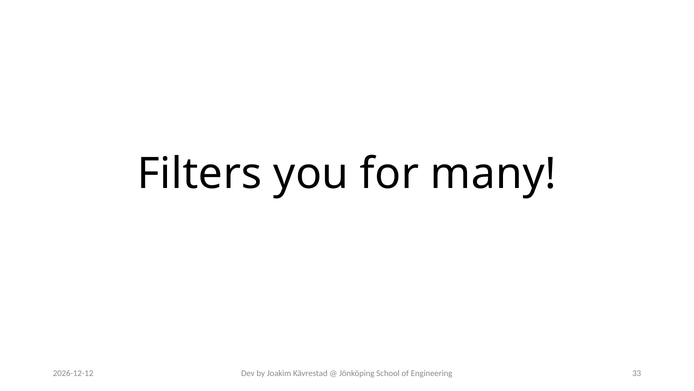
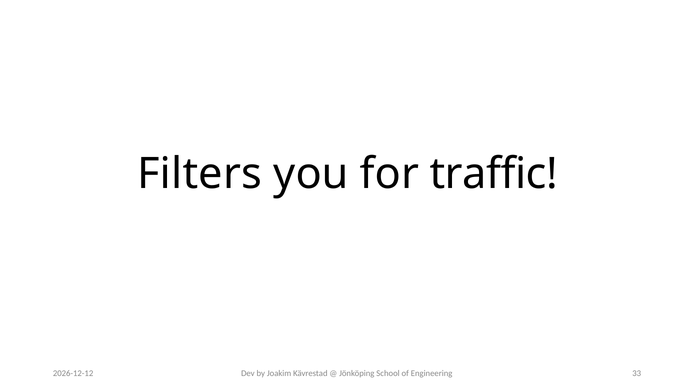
many: many -> traffic (494, 173)
